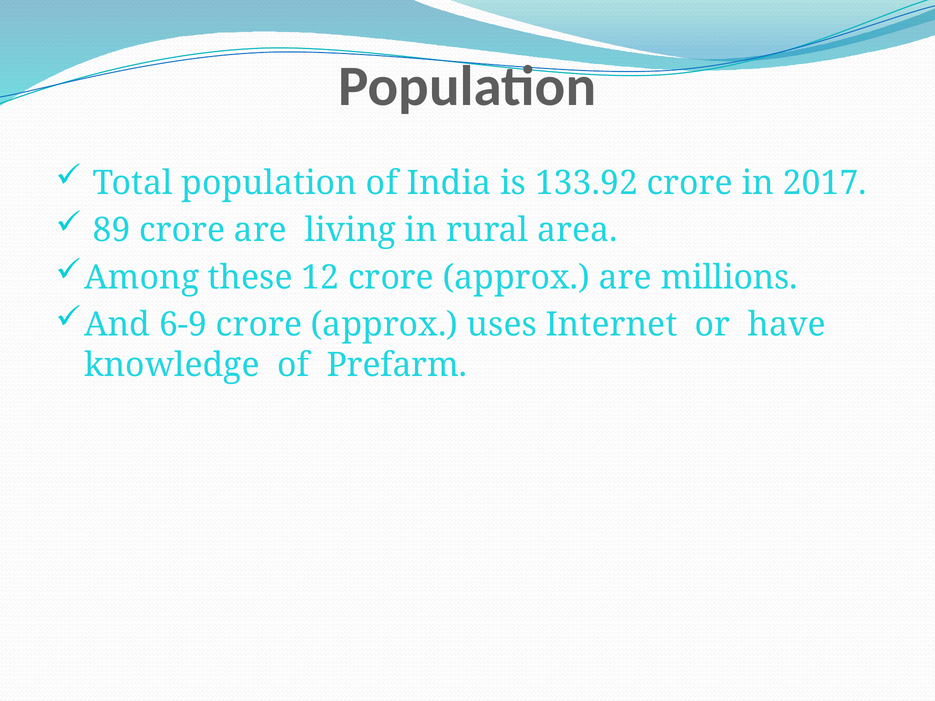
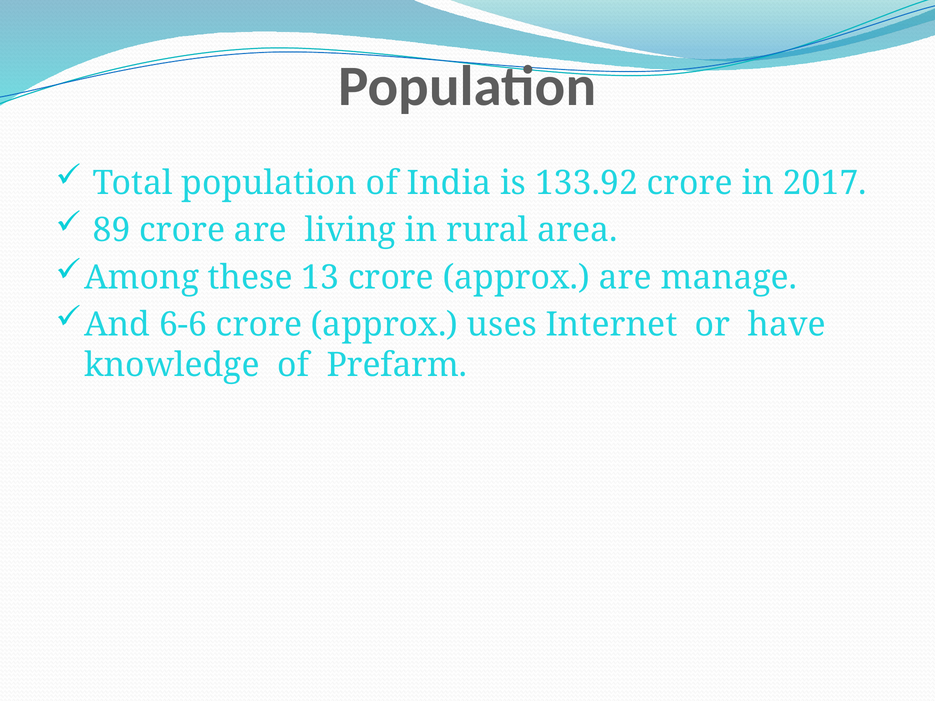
12: 12 -> 13 (320, 277)
millions: millions -> manage (729, 277)
6-9: 6-9 -> 6-6 (183, 325)
